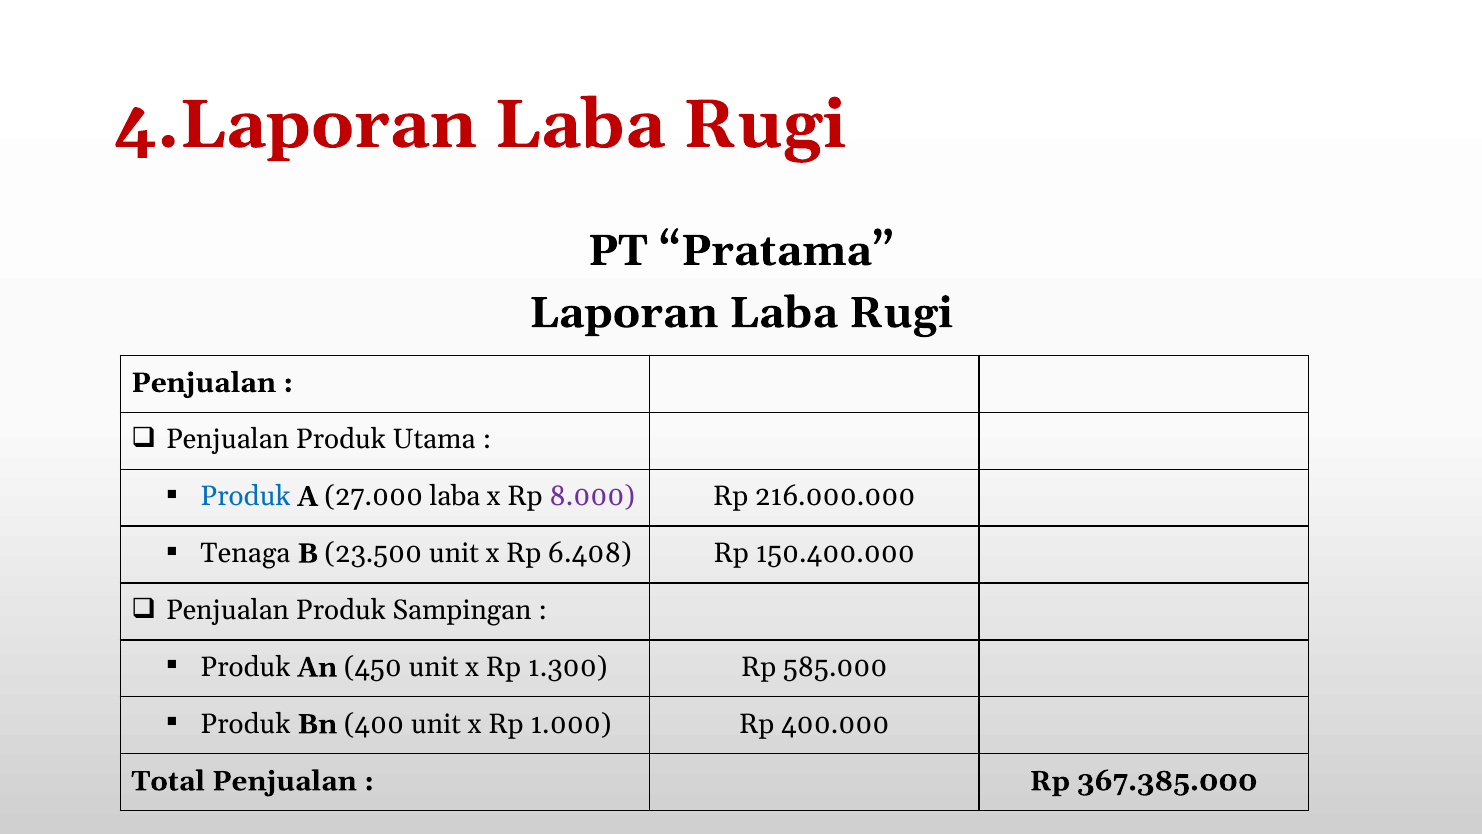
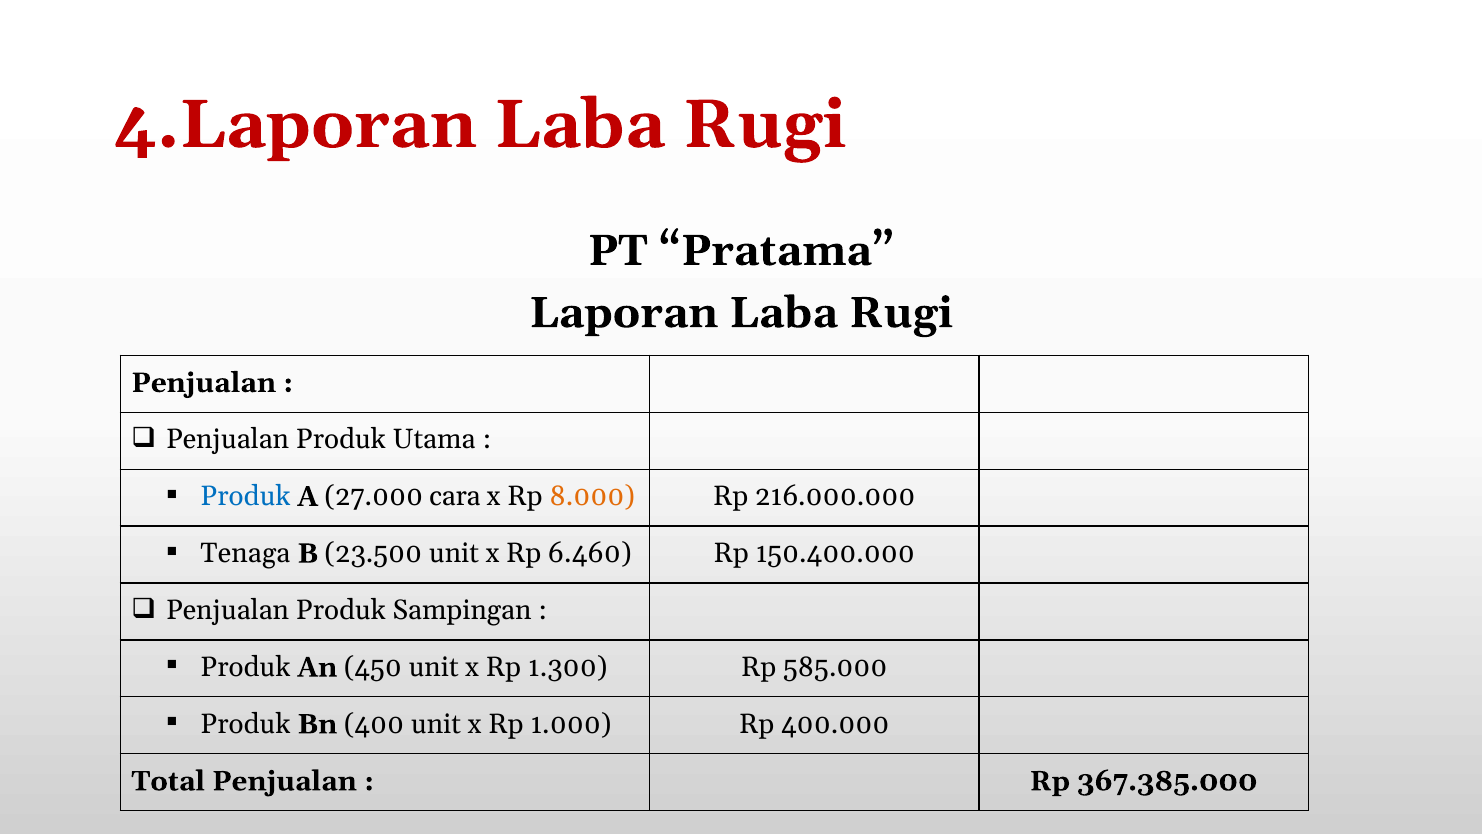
27.000 laba: laba -> cara (455, 496)
8.000 colour: purple -> orange (592, 496)
6.408: 6.408 -> 6.460 (590, 553)
